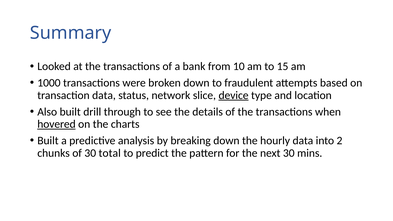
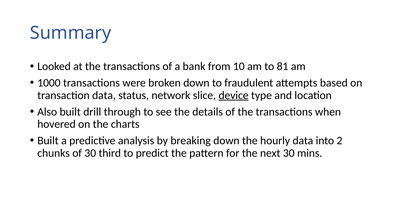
15: 15 -> 81 (283, 66)
hovered underline: present -> none (56, 124)
total: total -> third (110, 153)
